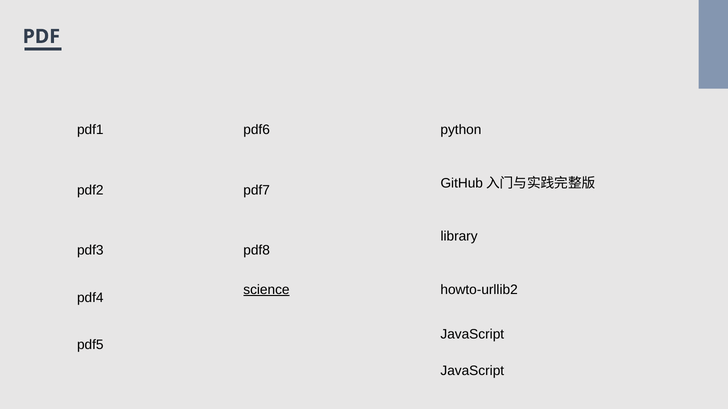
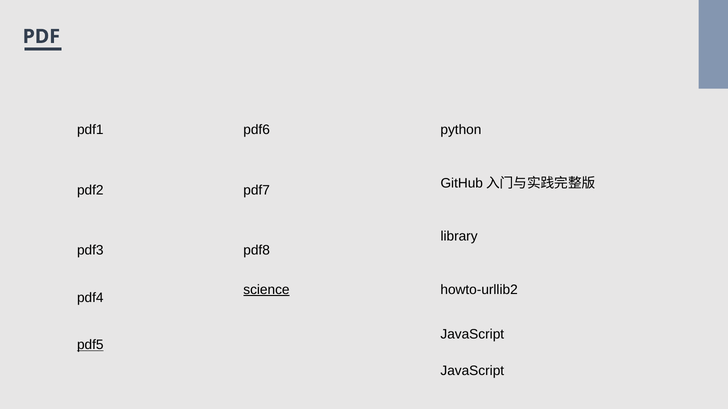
pdf5 underline: none -> present (90, 345)
